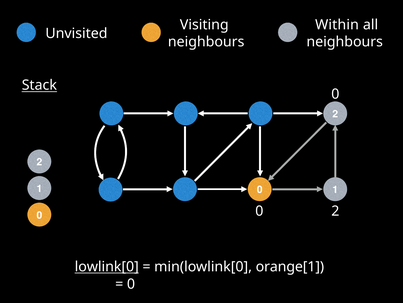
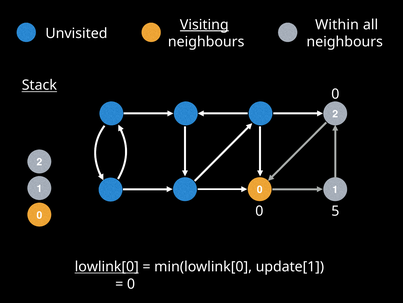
Visiting underline: none -> present (204, 25)
2: 2 -> 5 (335, 211)
orange[1: orange[1 -> update[1 (290, 266)
